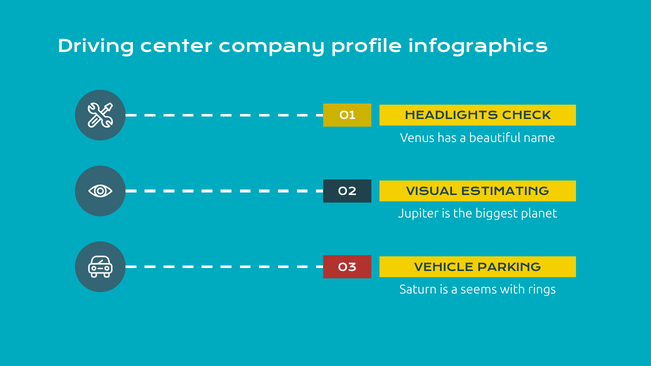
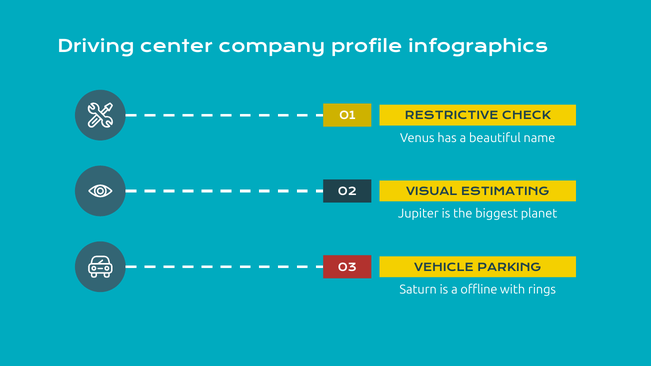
HEADLIGHTS: HEADLIGHTS -> RESTRICTIVE (451, 116)
seems: seems -> offline (479, 290)
